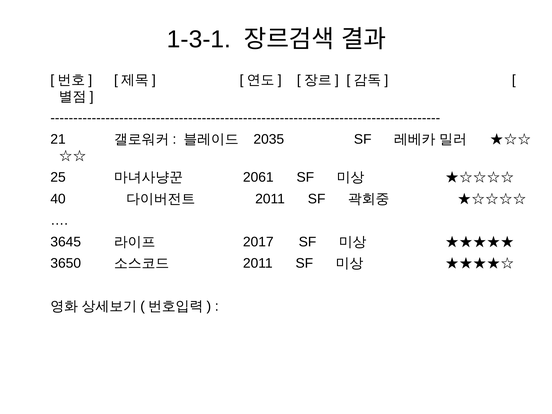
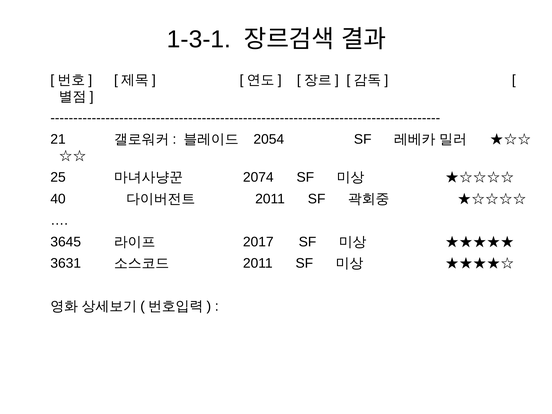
2035: 2035 -> 2054 (269, 139)
2061: 2061 -> 2074 (258, 177)
3650: 3650 -> 3631 (66, 263)
